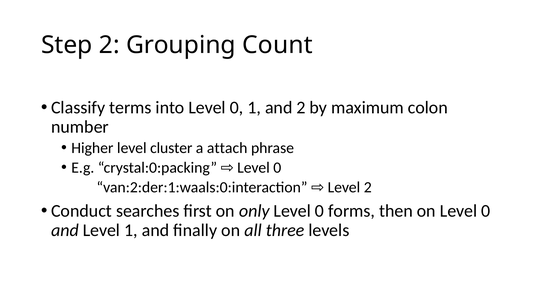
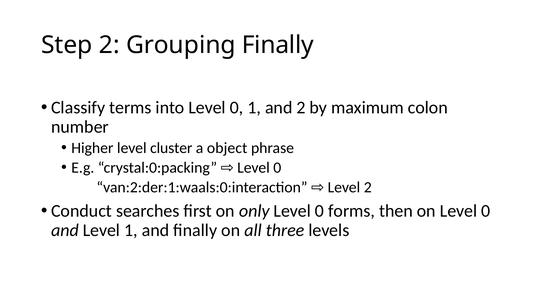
Grouping Count: Count -> Finally (278, 45)
attach: attach -> object (227, 148)
